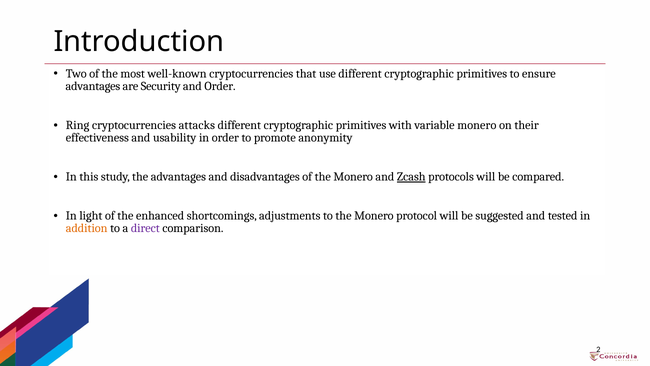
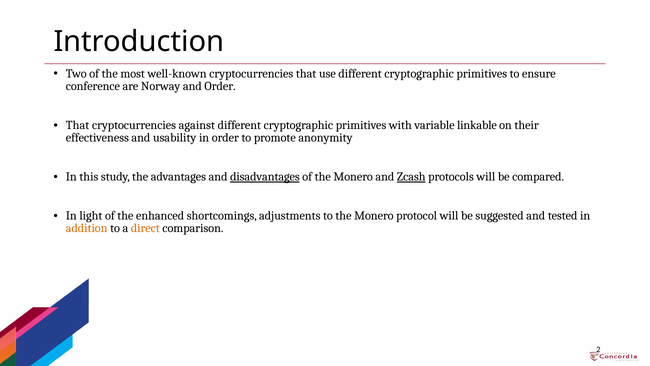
advantages: advantages -> conference (93, 86)
Security: Security -> Norway (161, 86)
Ring: Ring -> That (78, 125)
attacks: attacks -> against (197, 125)
variable monero: monero -> linkable (477, 125)
disadvantages underline: none -> present (265, 177)
direct colour: purple -> orange (145, 228)
